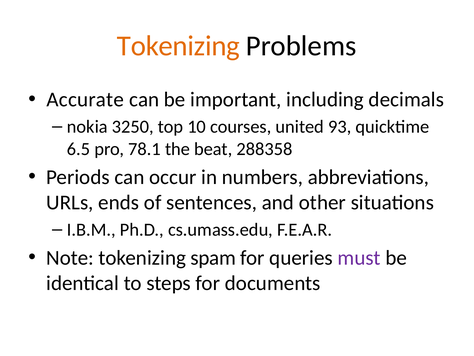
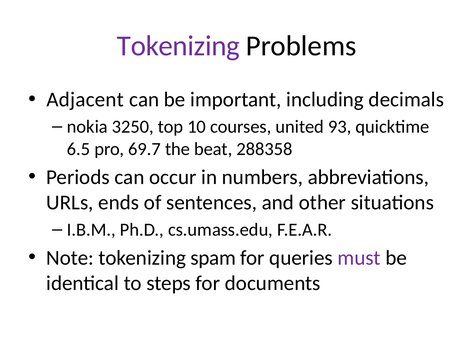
Tokenizing colour: orange -> purple (178, 46)
Accurate: Accurate -> Adjacent (85, 99)
78.1: 78.1 -> 69.7 (145, 149)
